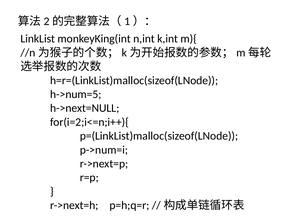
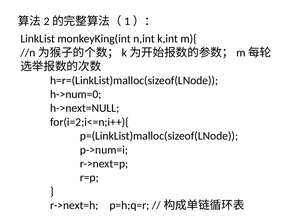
h->num=5: h->num=5 -> h->num=0 (76, 94)
